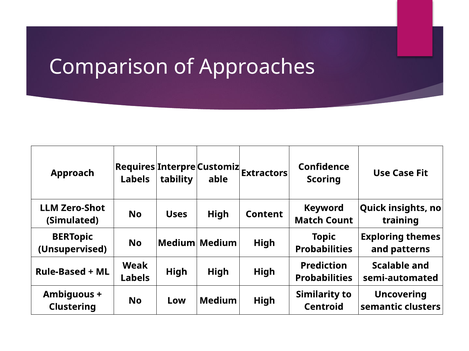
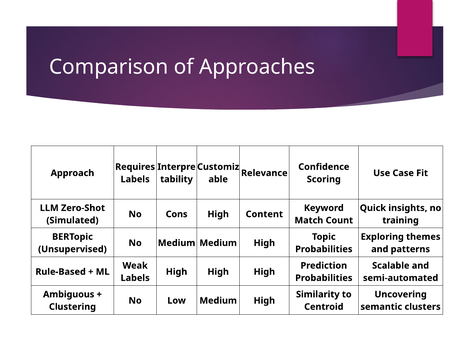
Extractors: Extractors -> Relevance (264, 173)
Uses: Uses -> Cons (177, 215)
